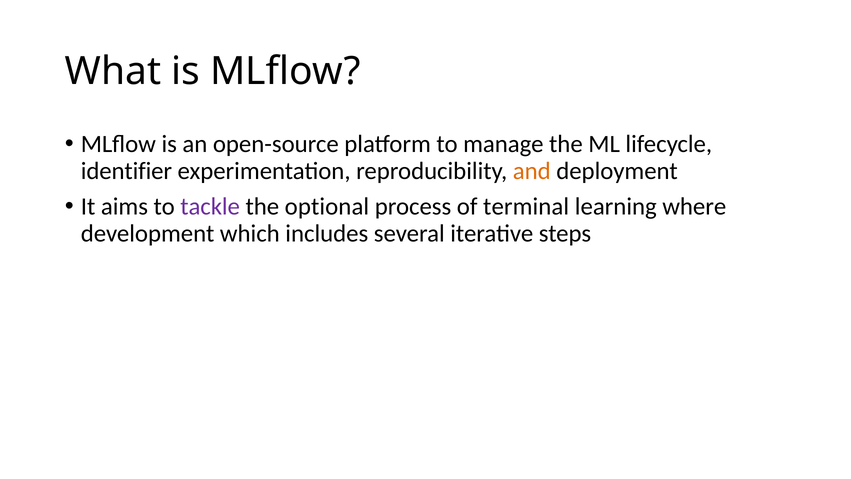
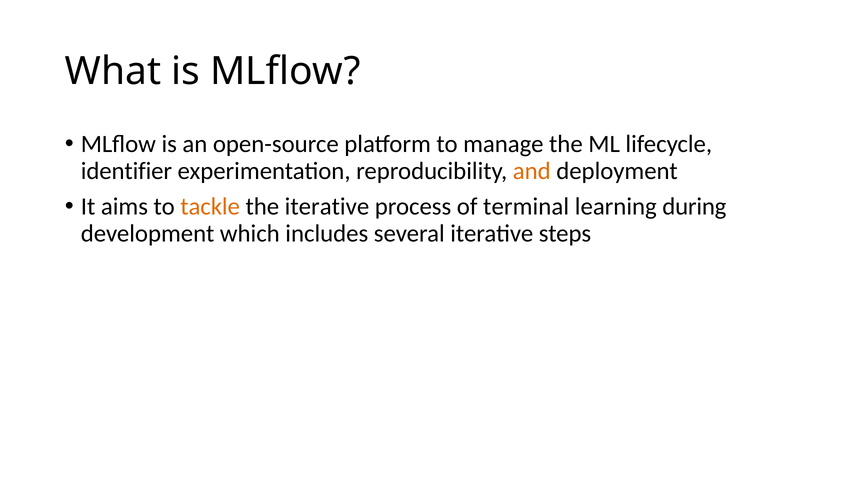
tackle colour: purple -> orange (210, 206)
the optional: optional -> iterative (327, 206)
where: where -> during (694, 206)
